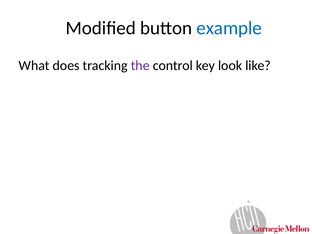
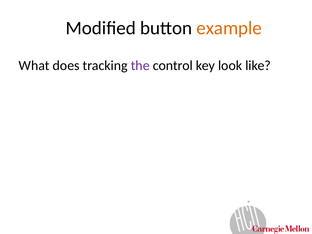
example colour: blue -> orange (229, 28)
